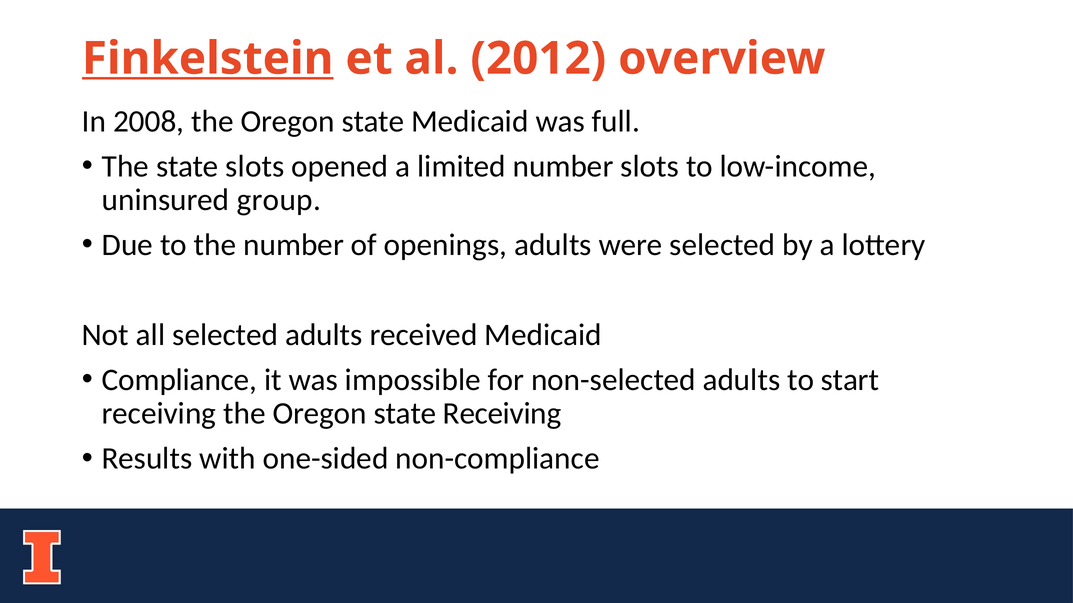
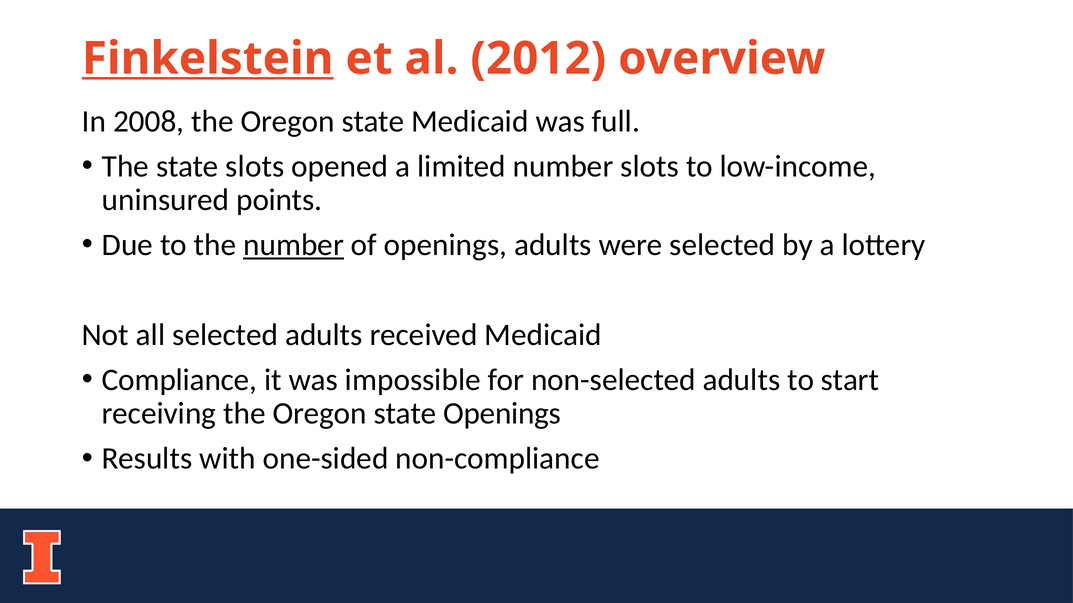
group: group -> points (279, 200)
number underline: none -> present (294, 245)
state Receiving: Receiving -> Openings (502, 414)
